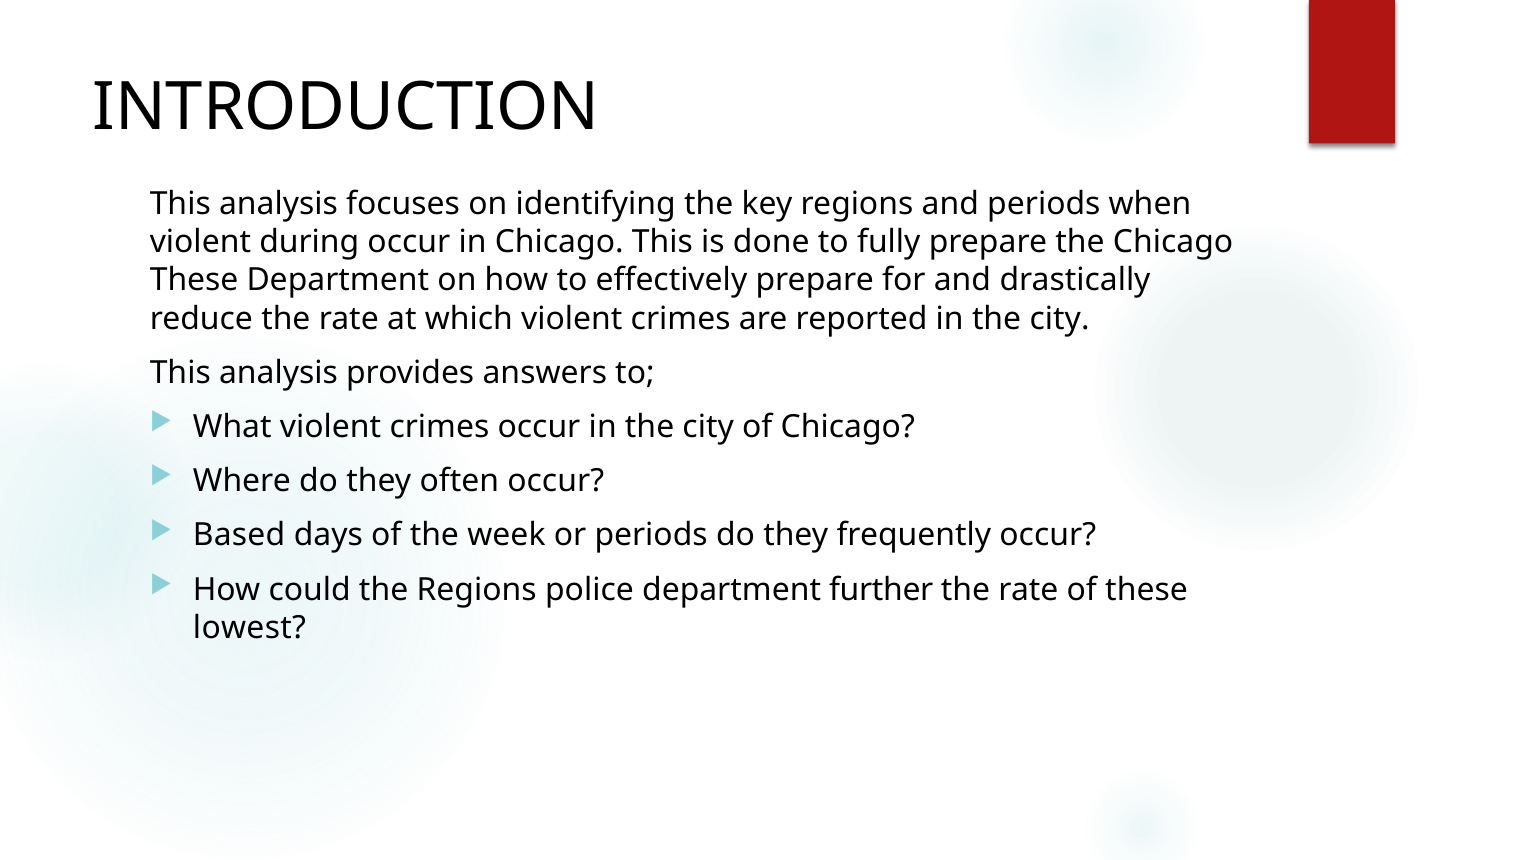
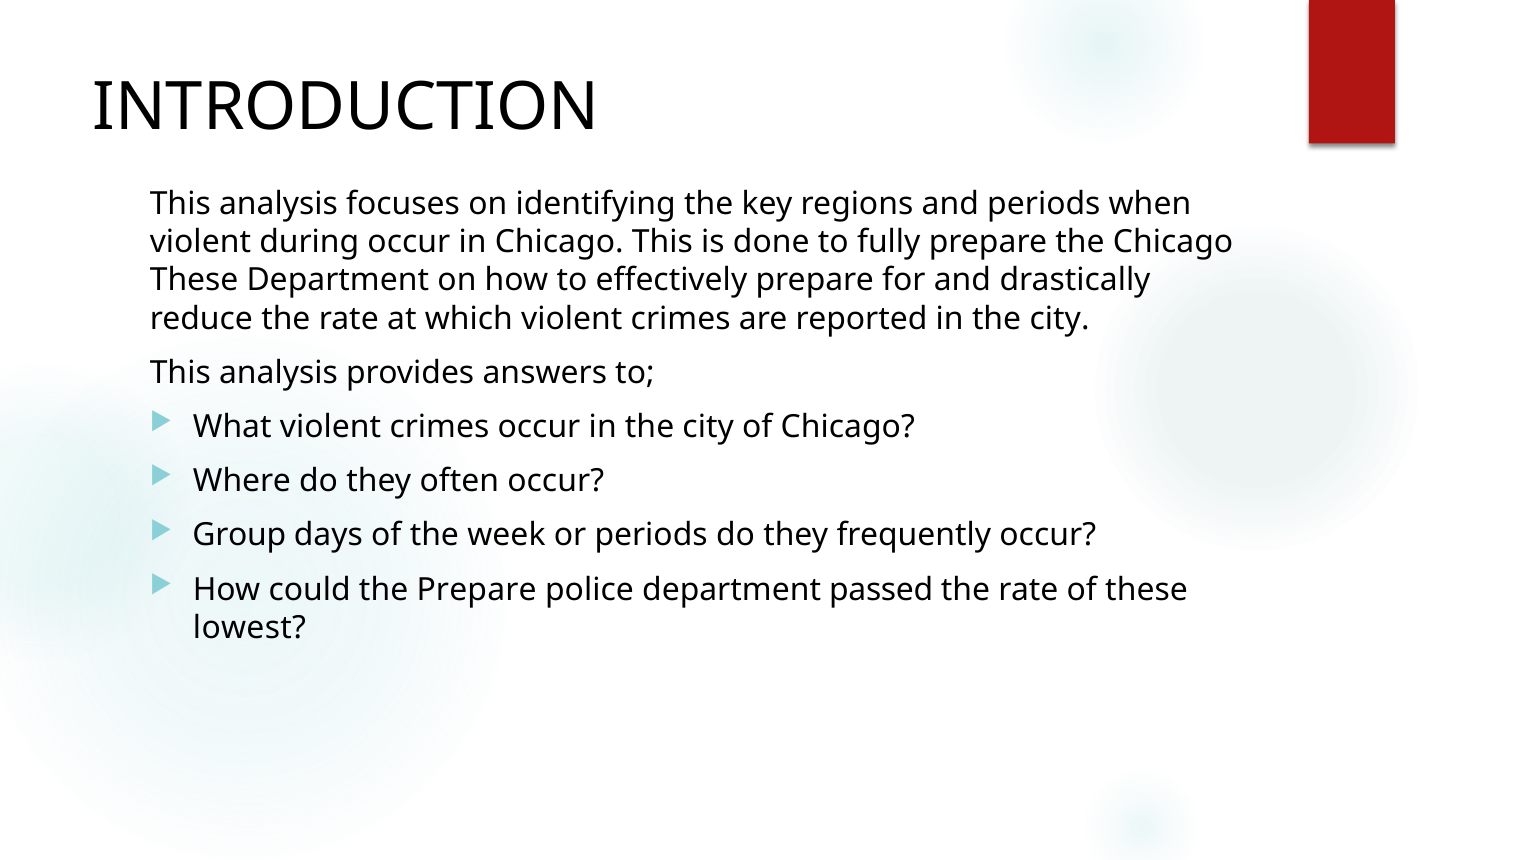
Based: Based -> Group (239, 535)
the Regions: Regions -> Prepare (477, 590)
further: further -> passed (881, 590)
